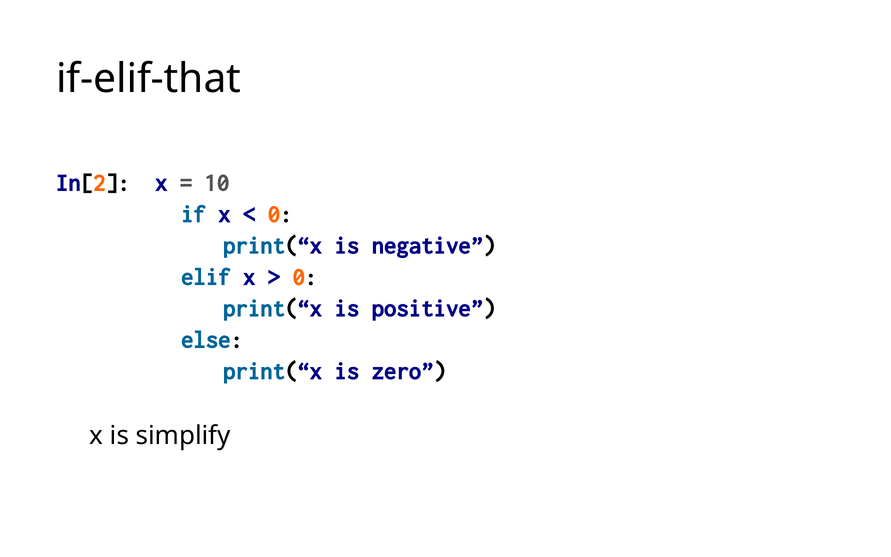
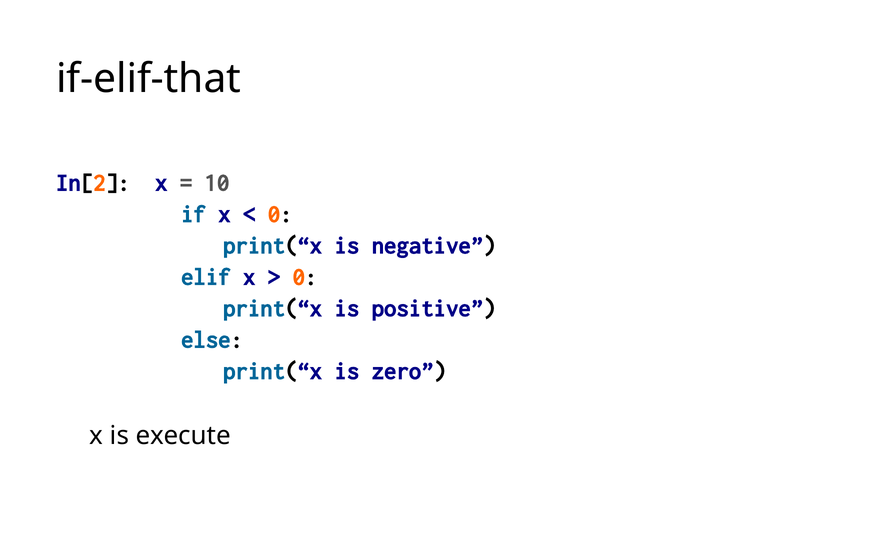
simplify: simplify -> execute (183, 435)
